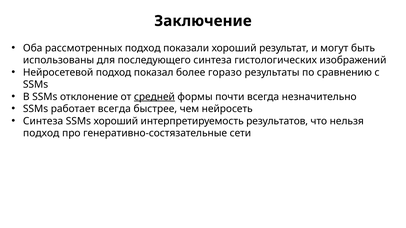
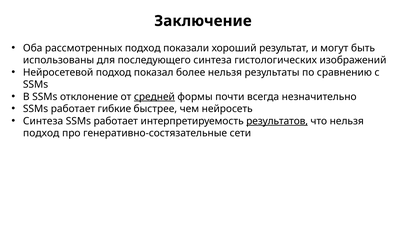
более горазо: горазо -> нельзя (225, 73)
работает всегда: всегда -> гибкие (114, 109)
хороший: хороший -> работает (116, 121)
результатов underline: none -> present (277, 121)
